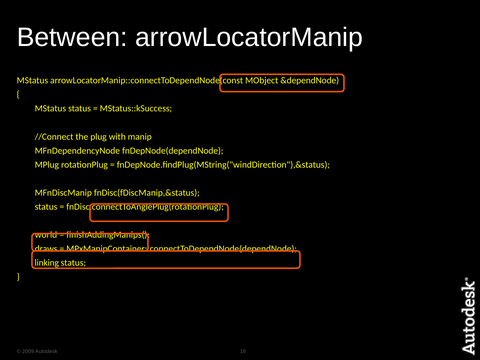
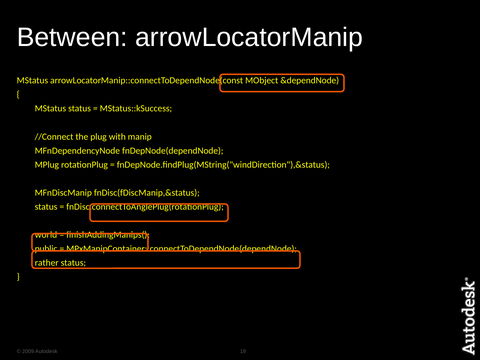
draws: draws -> public (46, 249)
linking: linking -> rather (47, 263)
